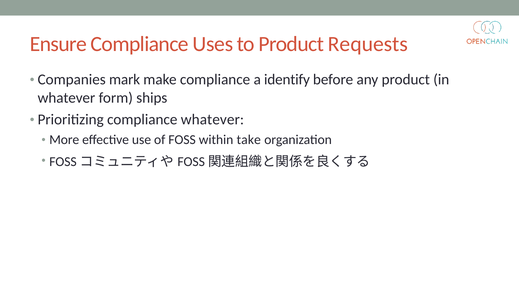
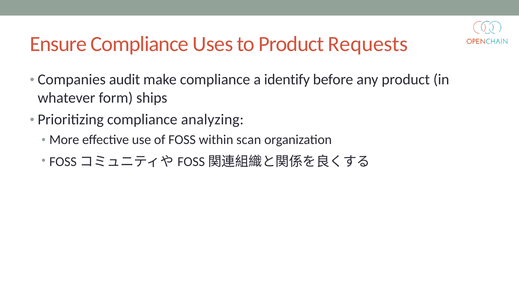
mark: mark -> audit (125, 79)
compliance whatever: whatever -> analyzing (212, 120)
take: take -> scan (249, 140)
